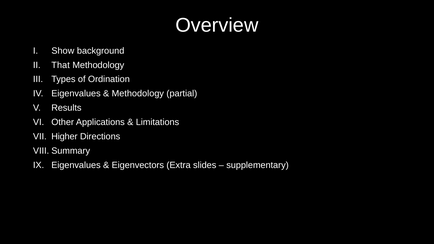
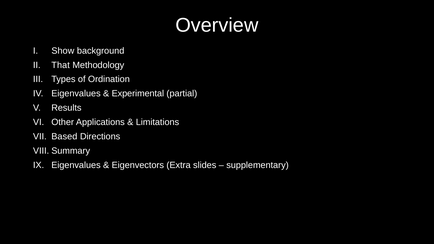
Methodology: Methodology -> Experimental (138, 94)
Higher: Higher -> Based (64, 137)
